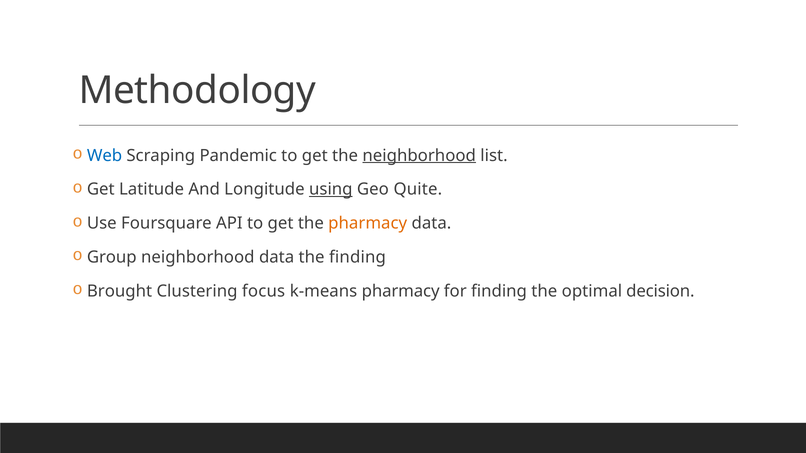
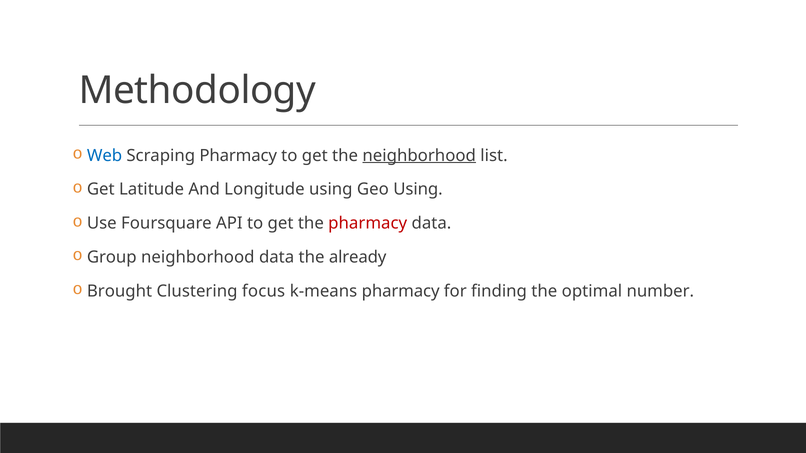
Scraping Pandemic: Pandemic -> Pharmacy (238, 156)
using underline: present -> none (331, 190)
Geo Quite: Quite -> Using (418, 190)
pharmacy colour: orange -> red (368, 223)
the finding: finding -> already (358, 257)
decision: decision -> number (660, 291)
